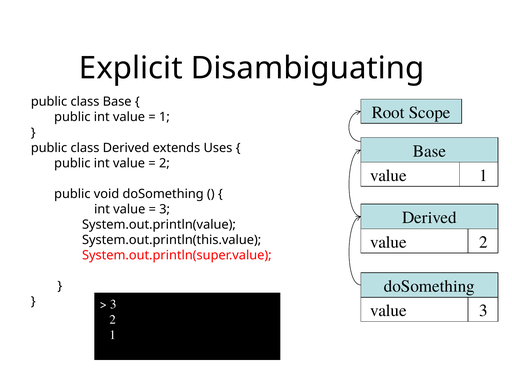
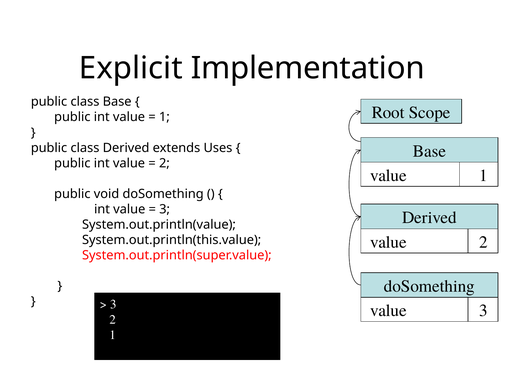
Disambiguating: Disambiguating -> Implementation (308, 68)
